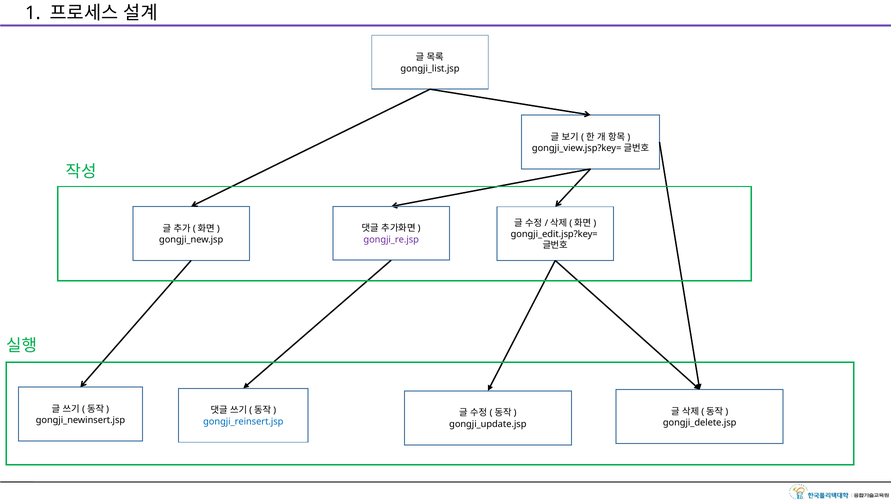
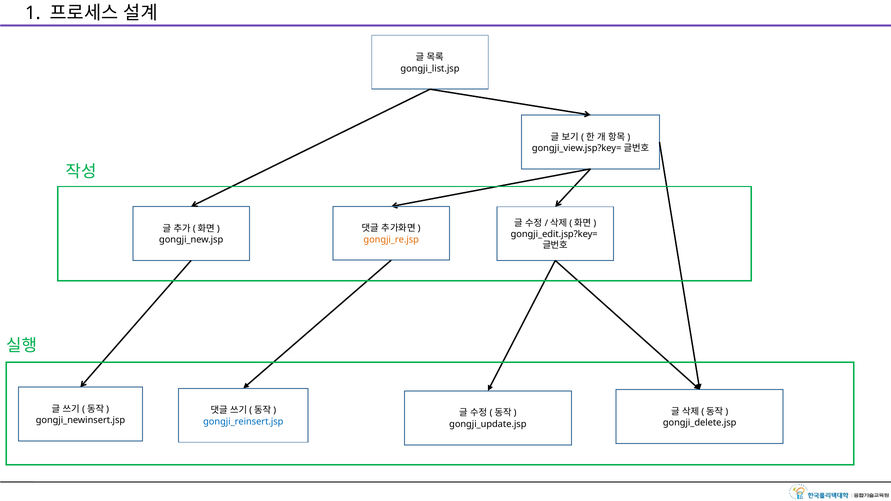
gongji_re.jsp colour: purple -> orange (391, 240)
